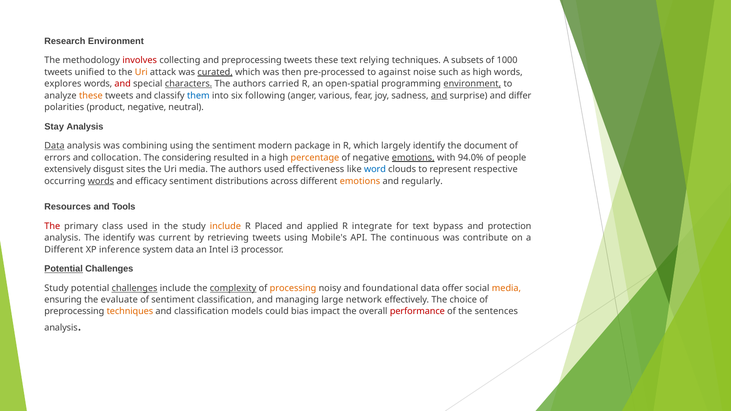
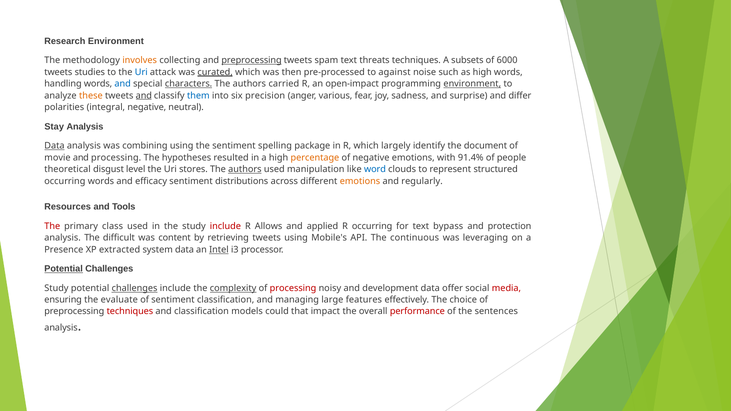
involves colour: red -> orange (140, 60)
preprocessing underline: none -> present (252, 60)
tweets these: these -> spam (326, 60)
relying: relying -> threats (375, 60)
1000: 1000 -> 6000 (507, 60)
unified: unified -> studies (90, 72)
Uri colour: orange -> blue (141, 72)
explores: explores -> handling (63, 84)
and colour: red -> blue (123, 84)
open-spatial: open-spatial -> open-impact (352, 84)
and underline: none -> present (144, 96)
following: following -> precision (265, 96)
and underline: present -> none (439, 96)
product: product -> integral (106, 107)
modern: modern -> spelling (275, 146)
errors: errors -> movie (57, 158)
and collocation: collocation -> processing (116, 158)
considering: considering -> hypotheses (187, 158)
emotions underline: present -> none (413, 158)
94.0%: 94.0% -> 91.4% (471, 158)
extensively: extensively -> theoretical (68, 169)
sites: sites -> level (136, 169)
Uri media: media -> stores (193, 169)
authors underline: none -> present (245, 169)
effectiveness: effectiveness -> manipulation (316, 169)
respective: respective -> structured (496, 169)
words underline: present -> none (101, 181)
include colour: orange -> red (225, 226)
Placed: Placed -> Allows (269, 226)
R integrate: integrate -> occurring (372, 226)
The identify: identify -> difficult (119, 238)
current: current -> content (175, 238)
contribute: contribute -> leveraging (485, 238)
Different: Different -> Presence (64, 250)
inference: inference -> extracted (120, 250)
Intel underline: none -> present (219, 250)
processing colour: orange -> red (293, 288)
foundational: foundational -> development (390, 288)
media colour: orange -> red (506, 288)
network: network -> features (364, 300)
techniques colour: orange -> red (130, 312)
bias: bias -> that (300, 312)
